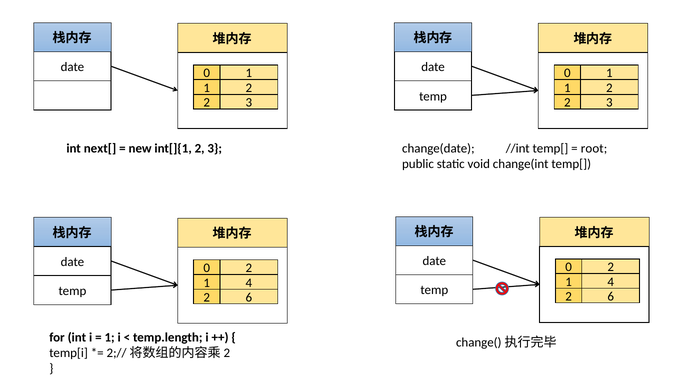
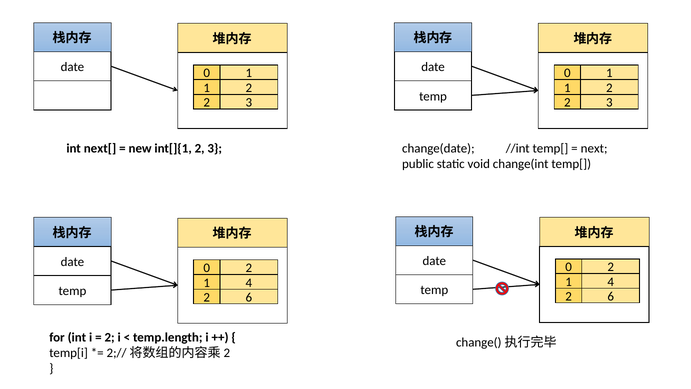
root: root -> next (594, 149)
1: 1 -> 2 (110, 337)
